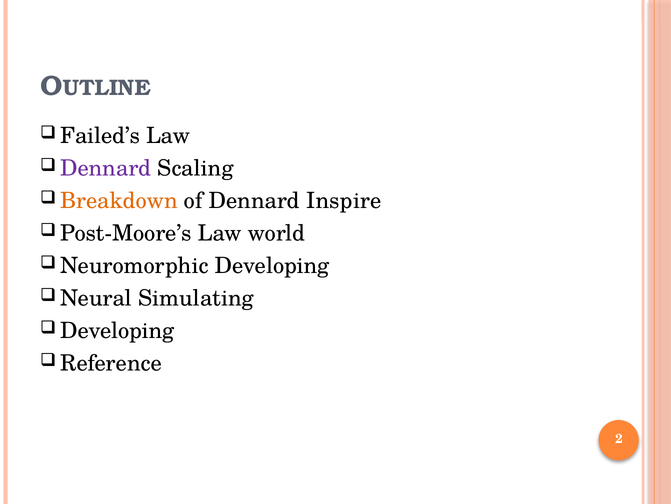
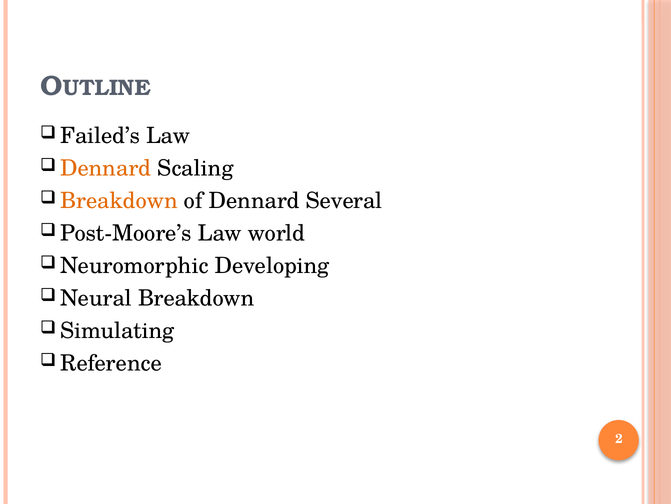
Dennard colour: purple -> orange (106, 168)
Inspire: Inspire -> Several (344, 201)
Neural Simulating: Simulating -> Breakdown (196, 298)
Developing: Developing -> Simulating (117, 330)
